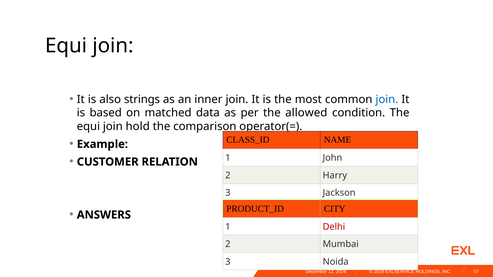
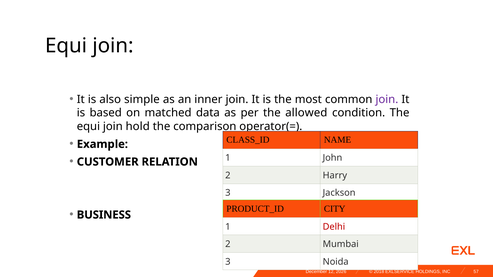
strings: strings -> simple (142, 99)
join colour: blue -> purple (387, 99)
ANSWERS: ANSWERS -> BUSINESS (104, 215)
